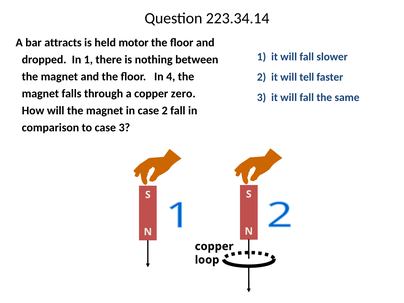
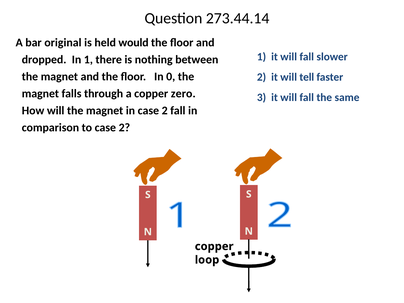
223.34.14: 223.34.14 -> 273.44.14 (238, 18)
attracts: attracts -> original (63, 43)
motor: motor -> would (134, 43)
4: 4 -> 0 (171, 77)
to case 3: 3 -> 2 (124, 128)
